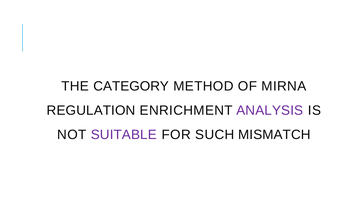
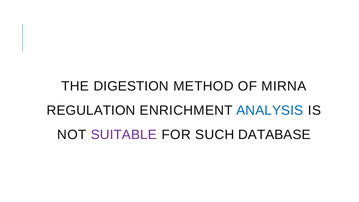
CATEGORY: CATEGORY -> DIGESTION (131, 86)
ANALYSIS colour: purple -> blue (270, 110)
MISMATCH: MISMATCH -> DATABASE (274, 135)
